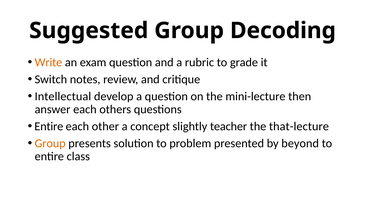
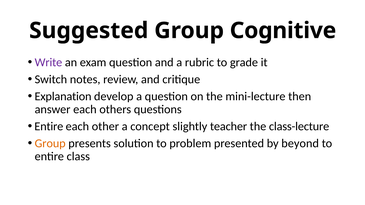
Decoding: Decoding -> Cognitive (283, 31)
Write colour: orange -> purple (48, 63)
Intellectual: Intellectual -> Explanation (63, 96)
that-lecture: that-lecture -> class-lecture (299, 127)
